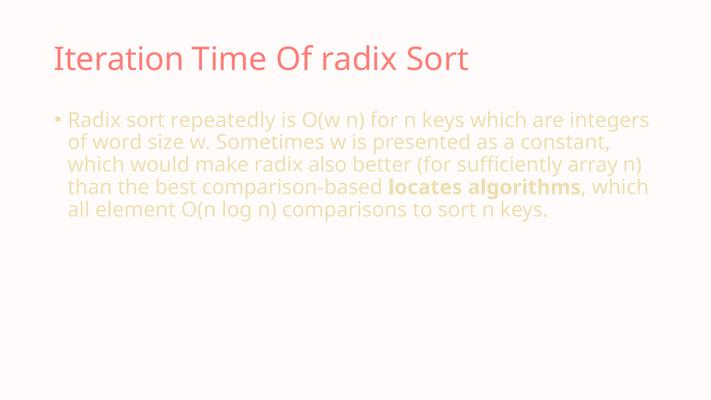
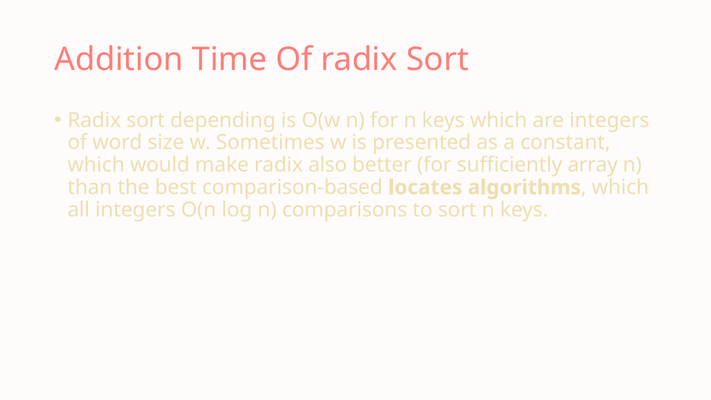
Iteration: Iteration -> Addition (119, 60)
repeatedly: repeatedly -> depending (223, 120)
all element: element -> integers (135, 210)
